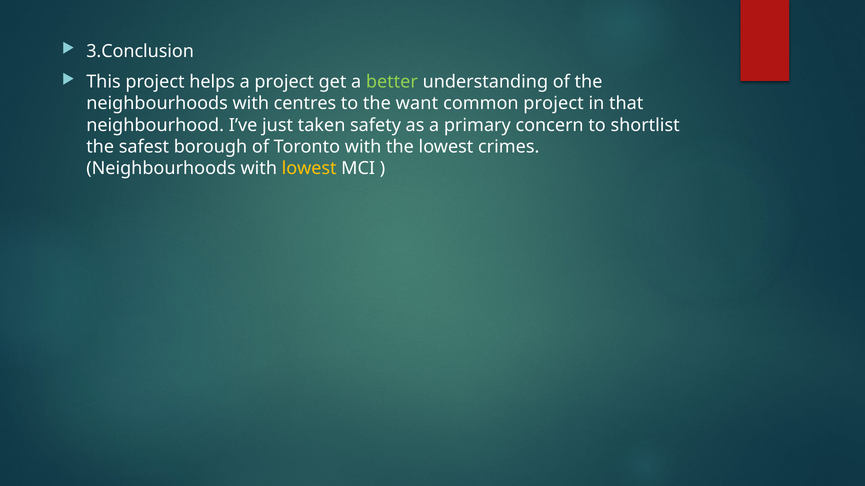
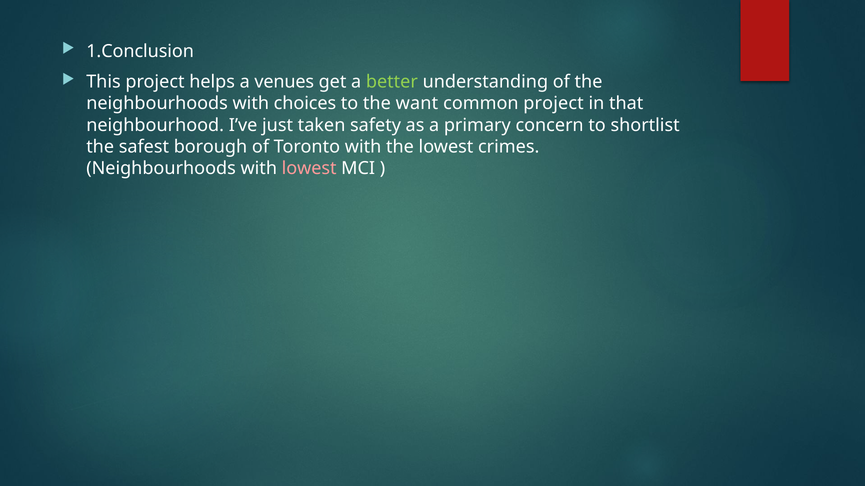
3.Conclusion: 3.Conclusion -> 1.Conclusion (140, 51)
a project: project -> venues (284, 82)
centres: centres -> choices (305, 104)
lowest colour: yellow -> pink (309, 169)
